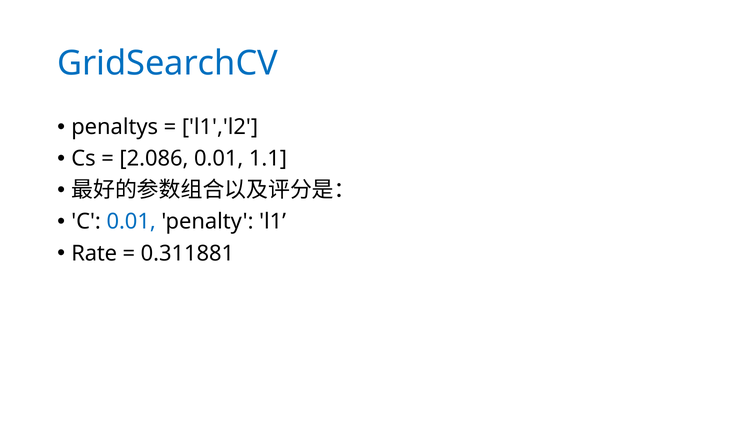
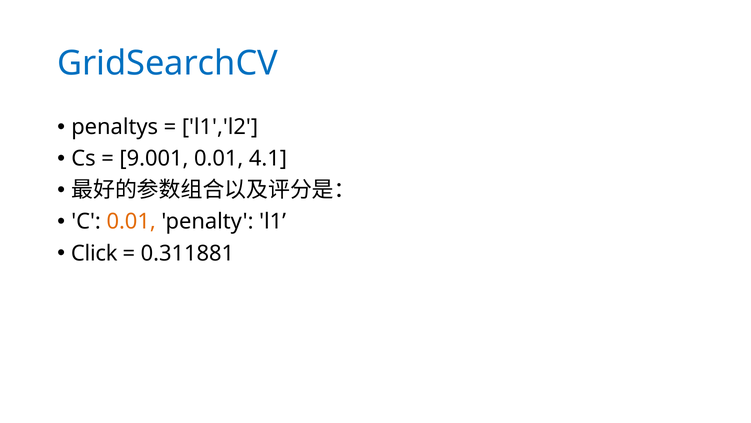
2.086: 2.086 -> 9.001 (154, 158)
1.1: 1.1 -> 4.1 (268, 158)
0.01 colour: blue -> orange (131, 221)
Rate: Rate -> Click (94, 253)
